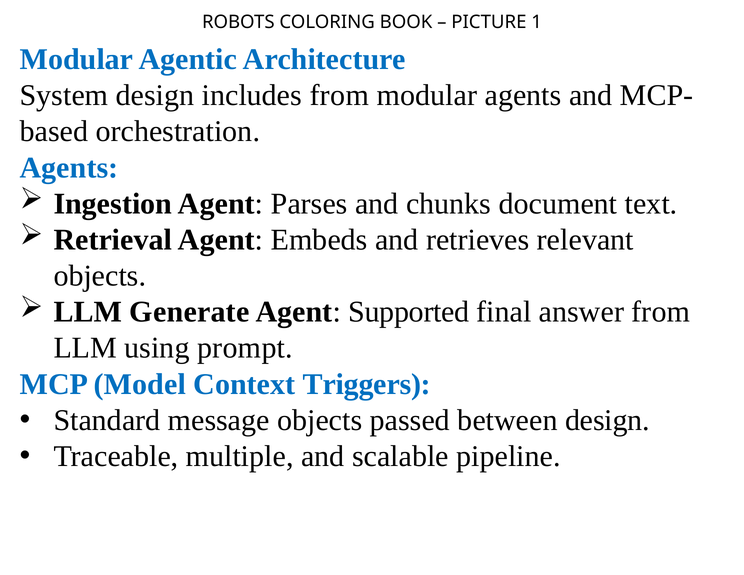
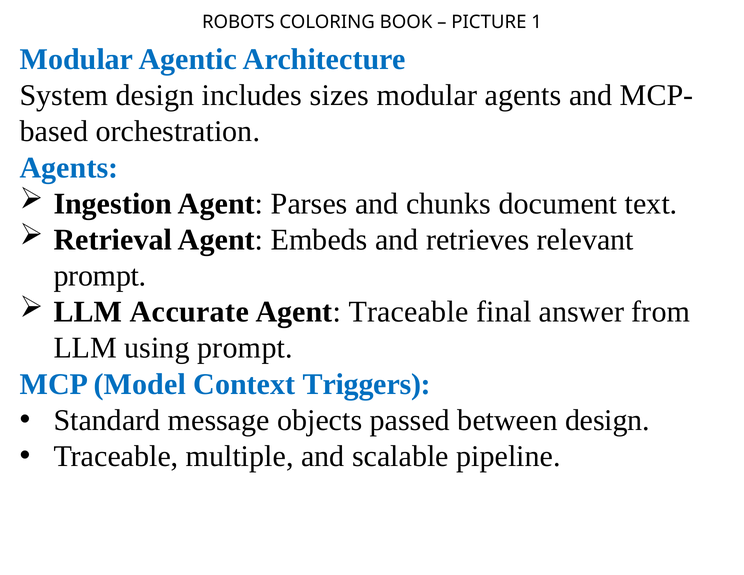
includes from: from -> sizes (339, 95)
objects: objects -> prompt (100, 276)
Generate: Generate -> Accurate (189, 312)
Agent Supported: Supported -> Traceable (409, 312)
